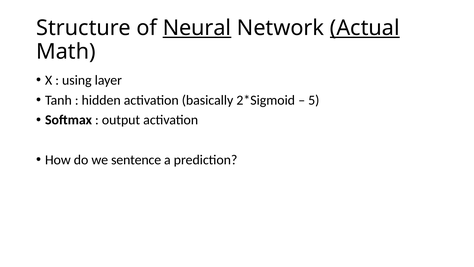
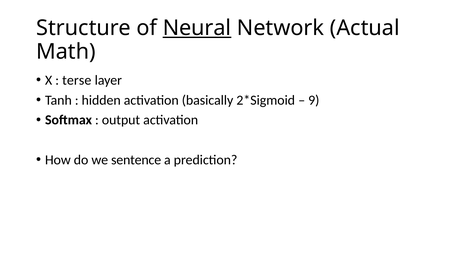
Actual underline: present -> none (365, 28)
using: using -> terse (77, 80)
5: 5 -> 9 (314, 100)
